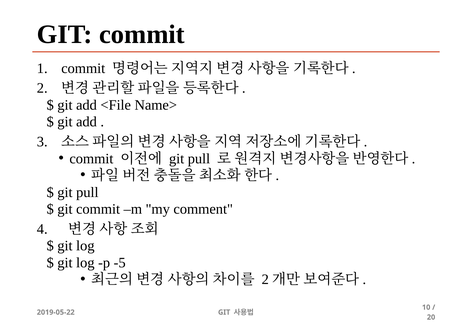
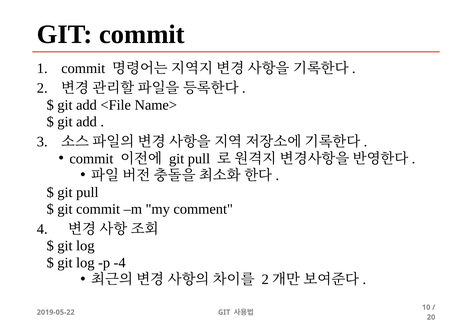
-5: -5 -> -4 (120, 262)
